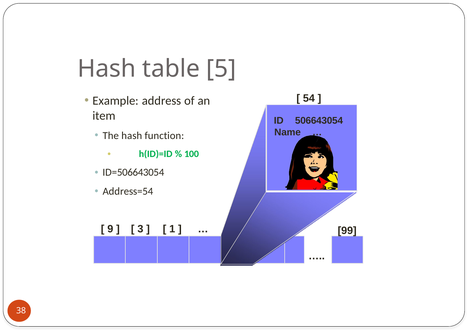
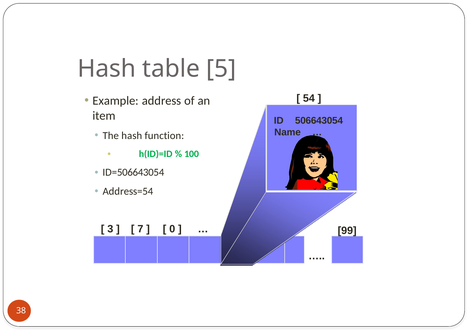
9: 9 -> 3 (110, 229)
3: 3 -> 7 (140, 229)
1: 1 -> 0 (172, 229)
